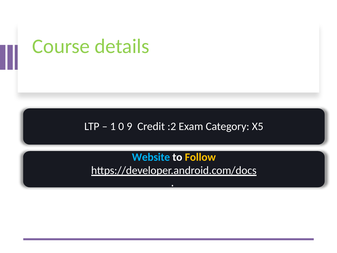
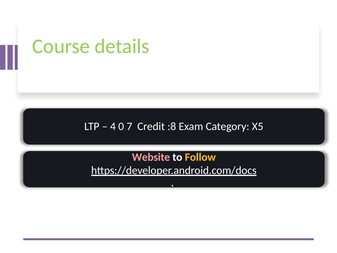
1: 1 -> 4 (113, 126)
9: 9 -> 7 (129, 126)
:2: :2 -> :8 (172, 126)
Website colour: light blue -> pink (151, 157)
